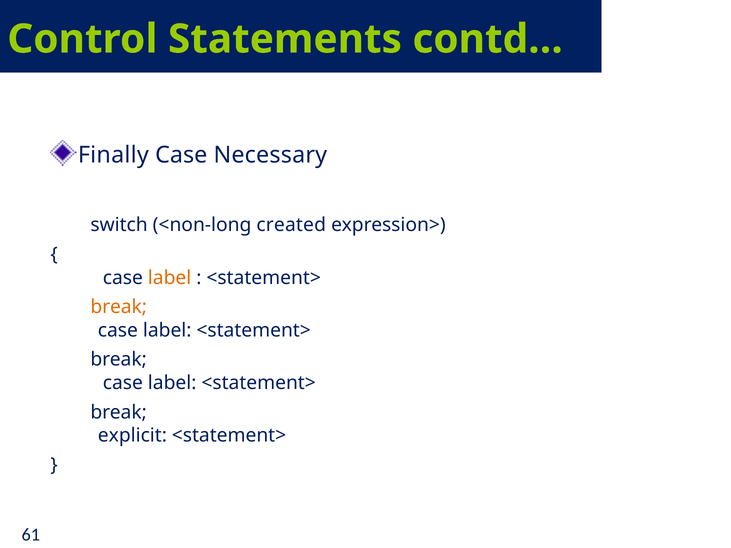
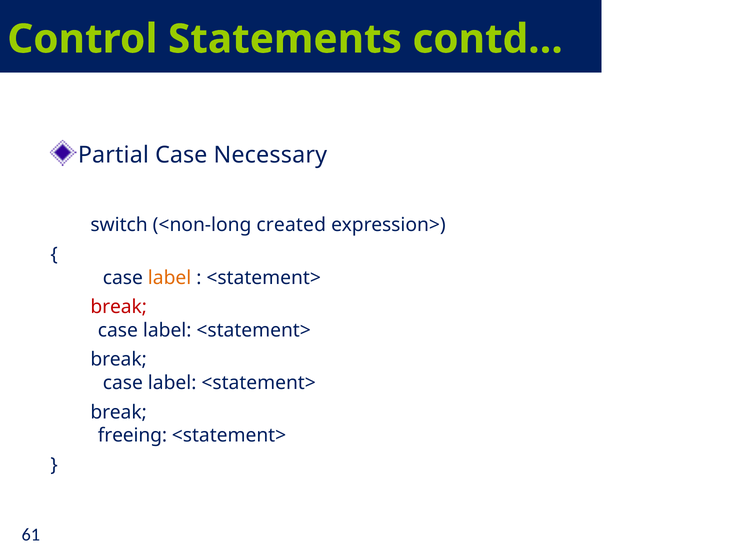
Finally: Finally -> Partial (113, 155)
break colour: orange -> red (119, 307)
explicit: explicit -> freeing (132, 436)
